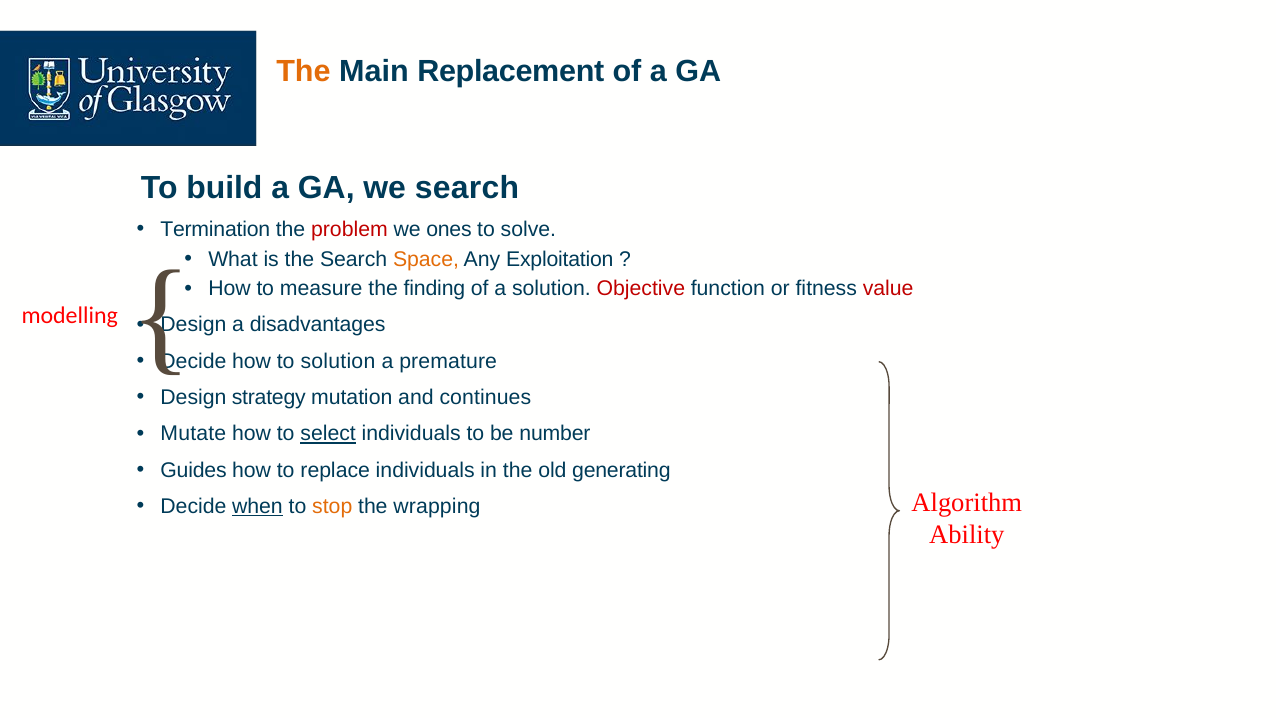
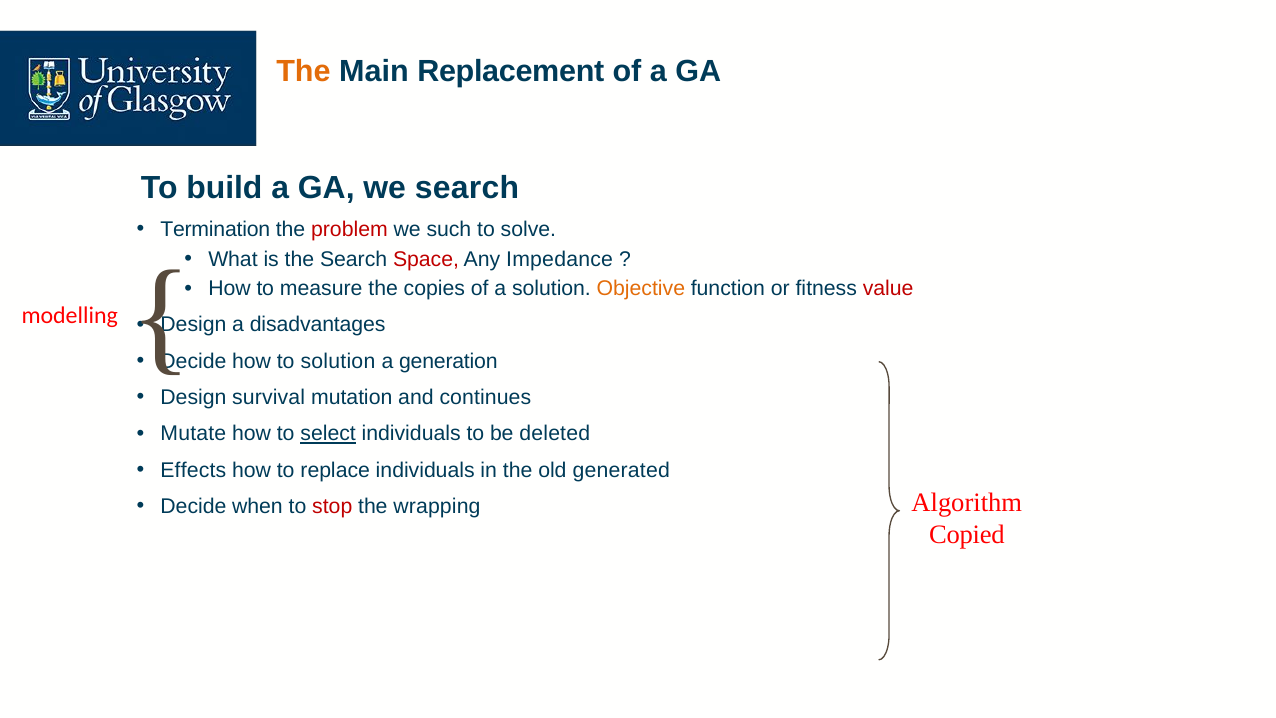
ones: ones -> such (449, 229)
Space colour: orange -> red (426, 259)
Exploitation: Exploitation -> Impedance (560, 259)
finding: finding -> copies (434, 289)
Objective colour: red -> orange (641, 289)
premature: premature -> generation (448, 361)
strategy: strategy -> survival (269, 397)
number: number -> deleted (555, 434)
Guides: Guides -> Effects (193, 470)
generating: generating -> generated (621, 470)
when underline: present -> none (257, 506)
stop colour: orange -> red (332, 506)
Ability: Ability -> Copied (967, 534)
